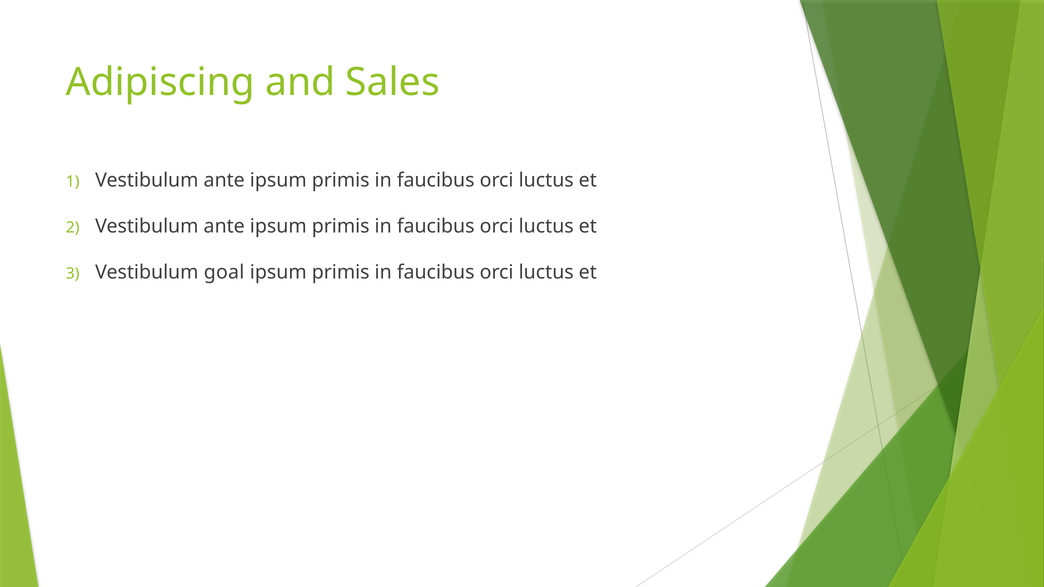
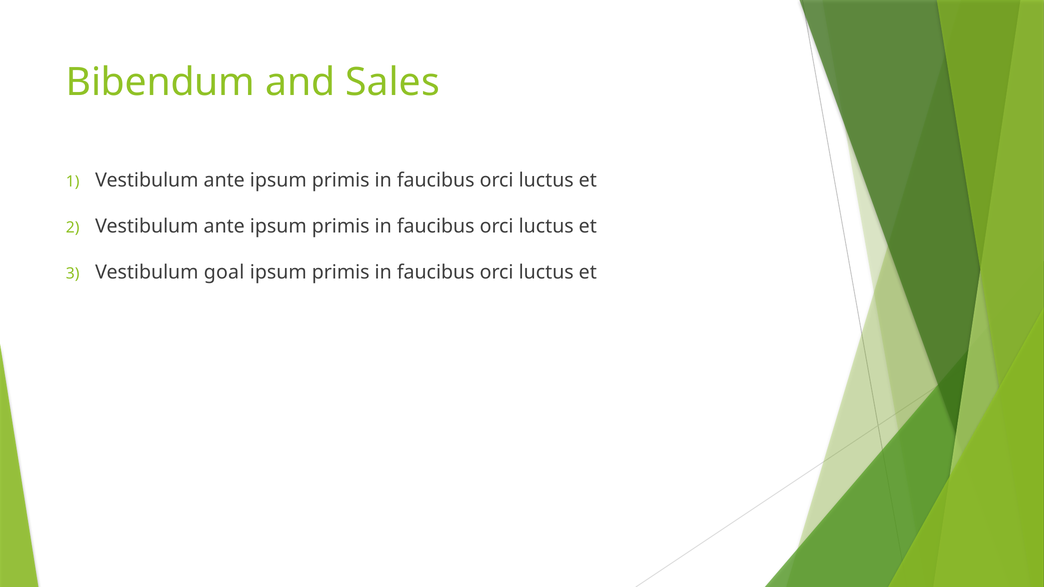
Adipiscing: Adipiscing -> Bibendum (160, 82)
